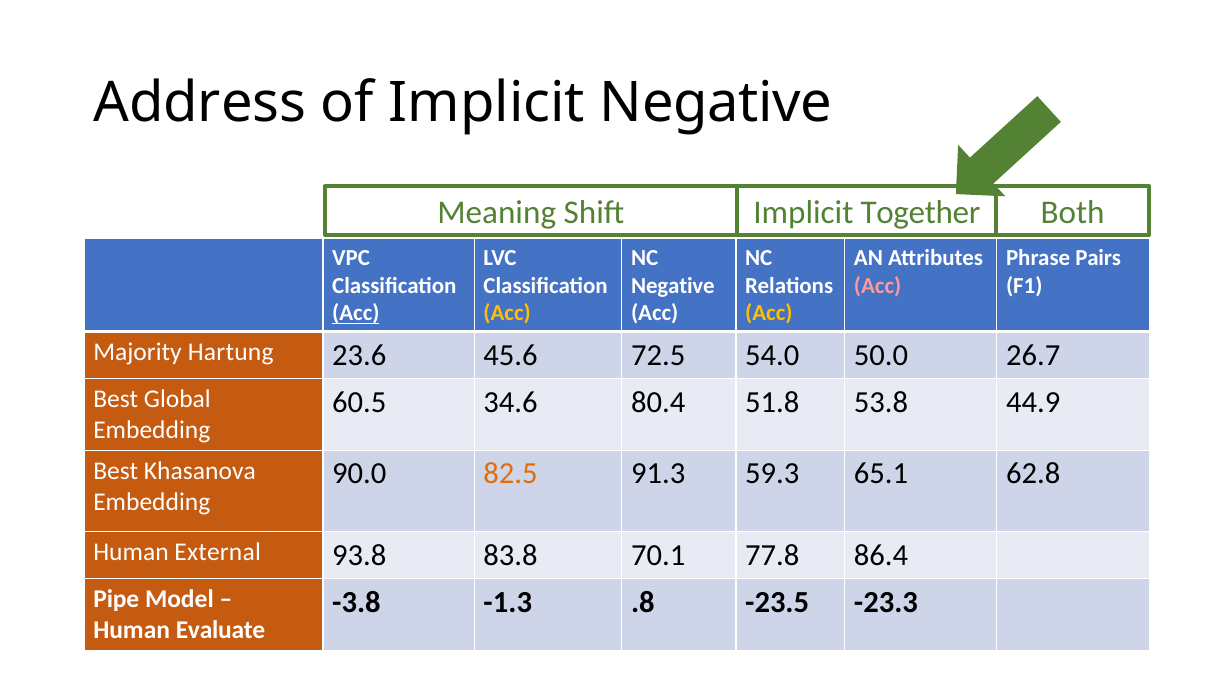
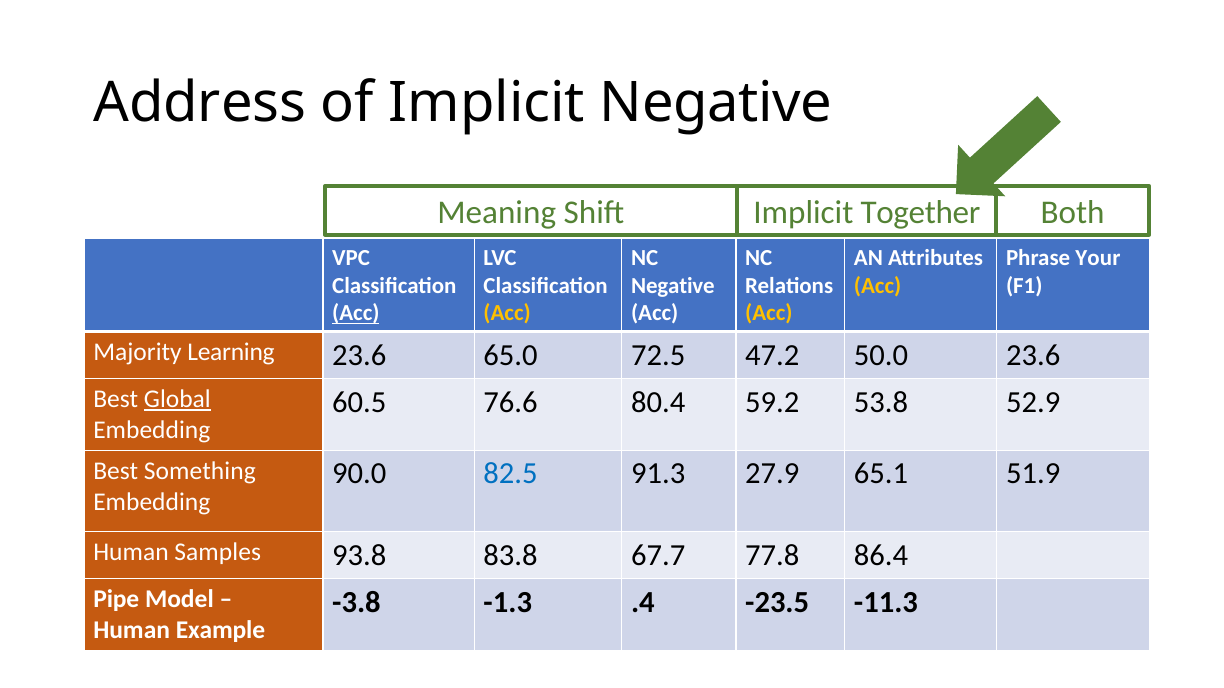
Pairs: Pairs -> Your (1098, 258)
Acc colour: pink -> yellow (878, 286)
Hartung: Hartung -> Learning (231, 352)
45.6: 45.6 -> 65.0 (511, 356)
54.0: 54.0 -> 47.2 (772, 356)
50.0 26.7: 26.7 -> 23.6 (1033, 356)
Global underline: none -> present (177, 400)
34.6: 34.6 -> 76.6 (511, 403)
51.8: 51.8 -> 59.2 (772, 403)
44.9: 44.9 -> 52.9 (1033, 403)
Khasanova: Khasanova -> Something (200, 471)
82.5 colour: orange -> blue (511, 474)
59.3: 59.3 -> 27.9 (772, 474)
62.8: 62.8 -> 51.9 (1033, 474)
External: External -> Samples (218, 552)
70.1: 70.1 -> 67.7 (658, 555)
.8: .8 -> .4 (643, 602)
-23.3: -23.3 -> -11.3 (886, 602)
Evaluate: Evaluate -> Example (221, 631)
